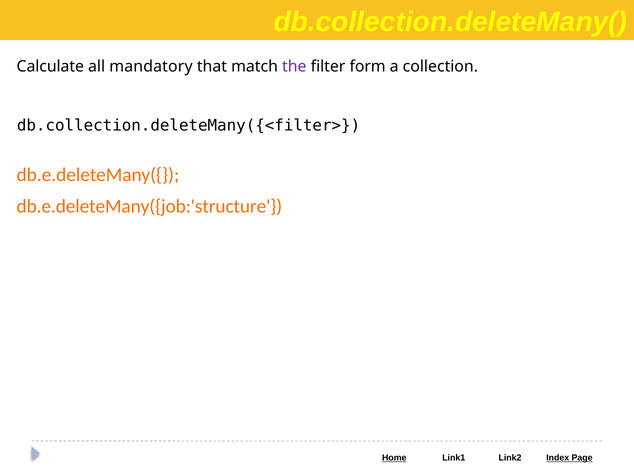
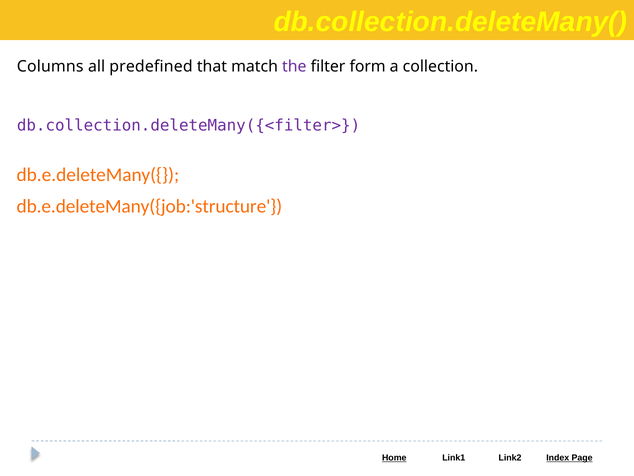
Calculate: Calculate -> Columns (50, 67)
mandatory: mandatory -> predefined (151, 67)
db.collection.deleteMany({<filter> colour: black -> purple (189, 125)
